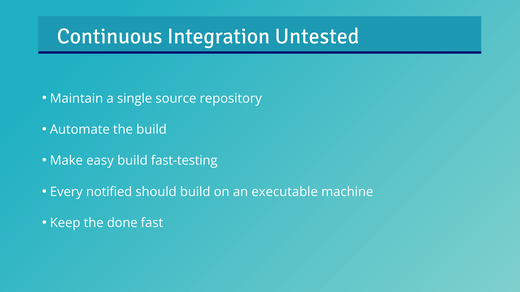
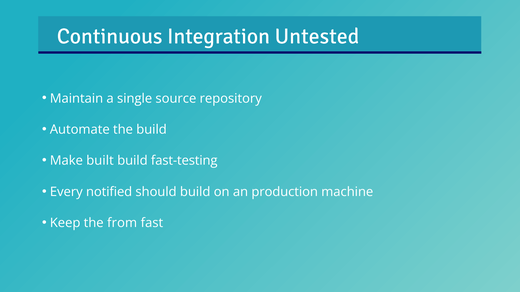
easy: easy -> built (100, 161)
executable: executable -> production (285, 192)
done: done -> from (122, 223)
